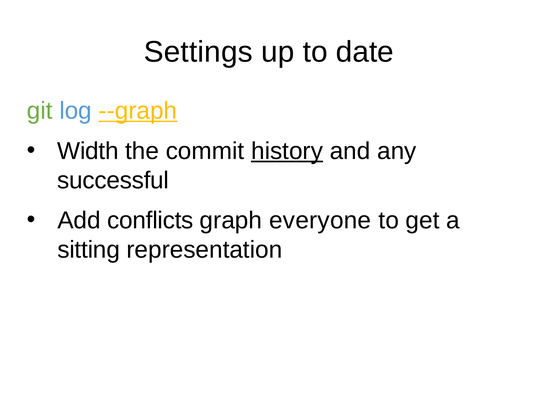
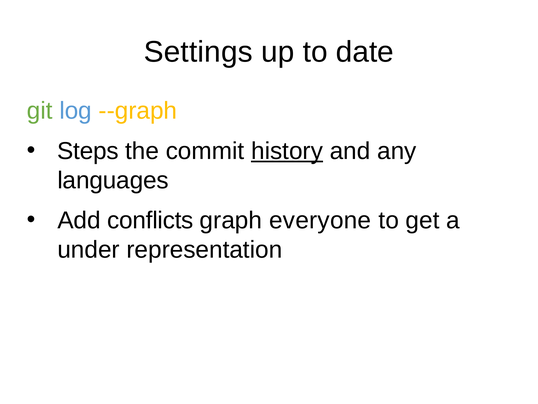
--graph underline: present -> none (138, 111)
Width: Width -> Steps (88, 151)
successful: successful -> languages (113, 180)
sitting: sitting -> under (89, 249)
